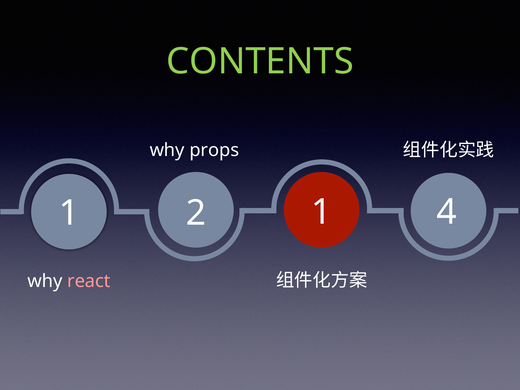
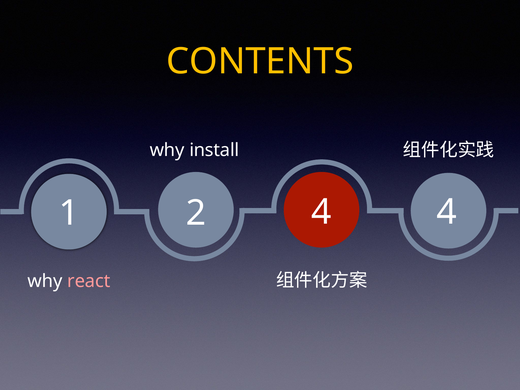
CONTENTS colour: light green -> yellow (260, 61)
props: props -> install (214, 150)
2 1: 1 -> 4 (321, 212)
